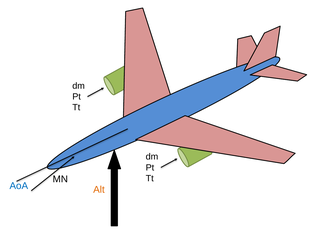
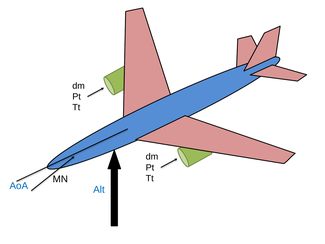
Alt colour: orange -> blue (99, 189)
